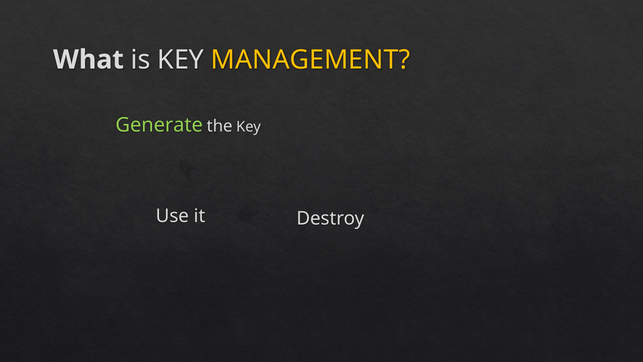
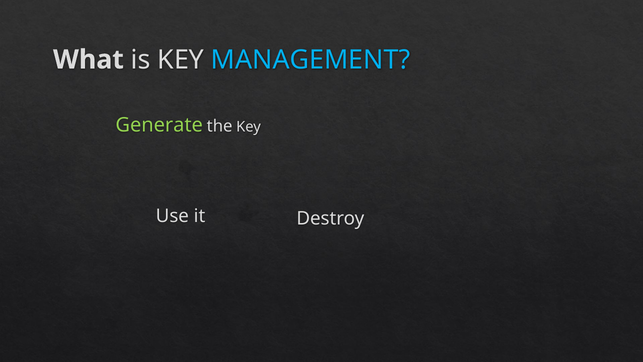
MANAGEMENT colour: yellow -> light blue (311, 60)
